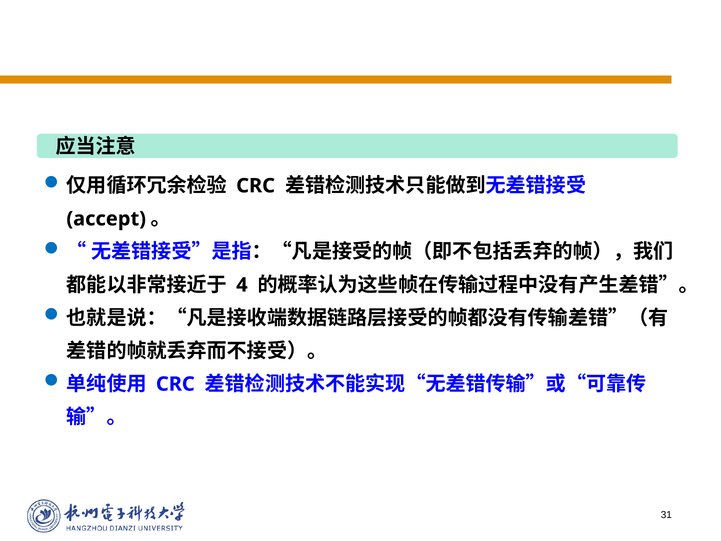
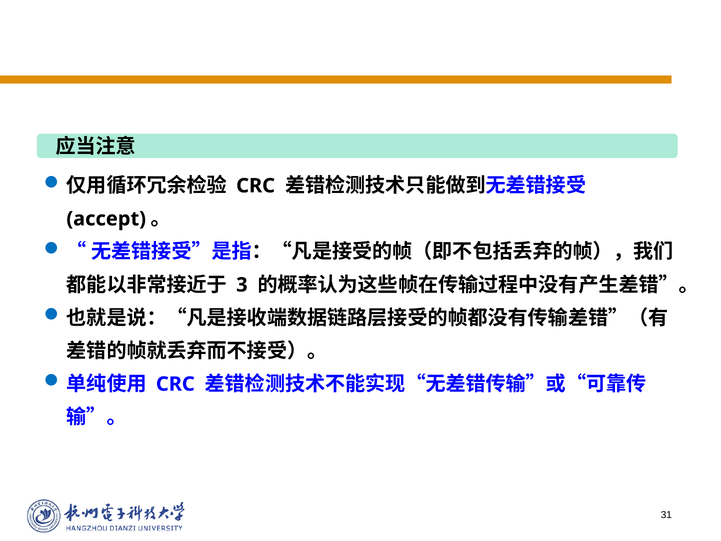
4: 4 -> 3 (242, 285)
